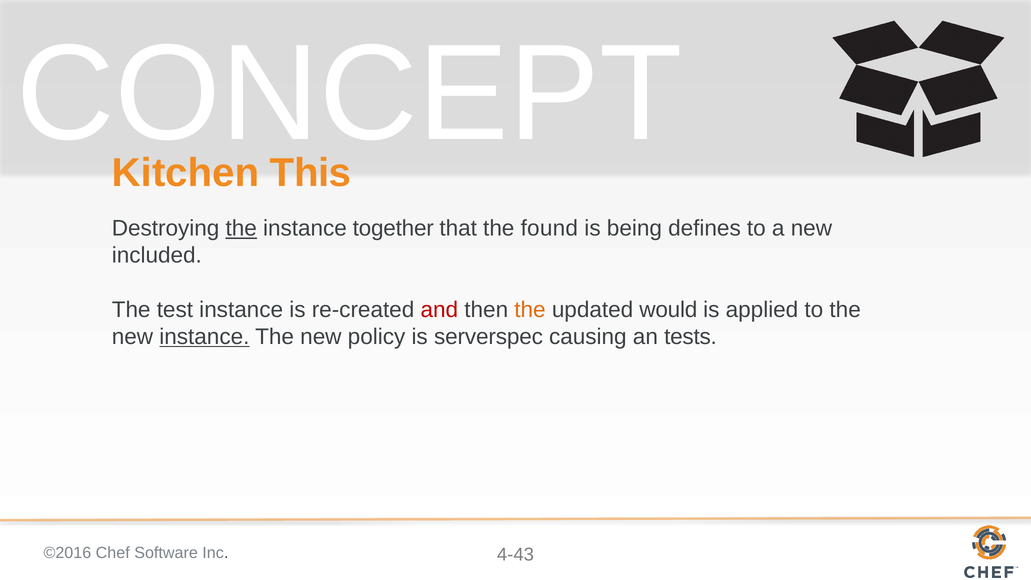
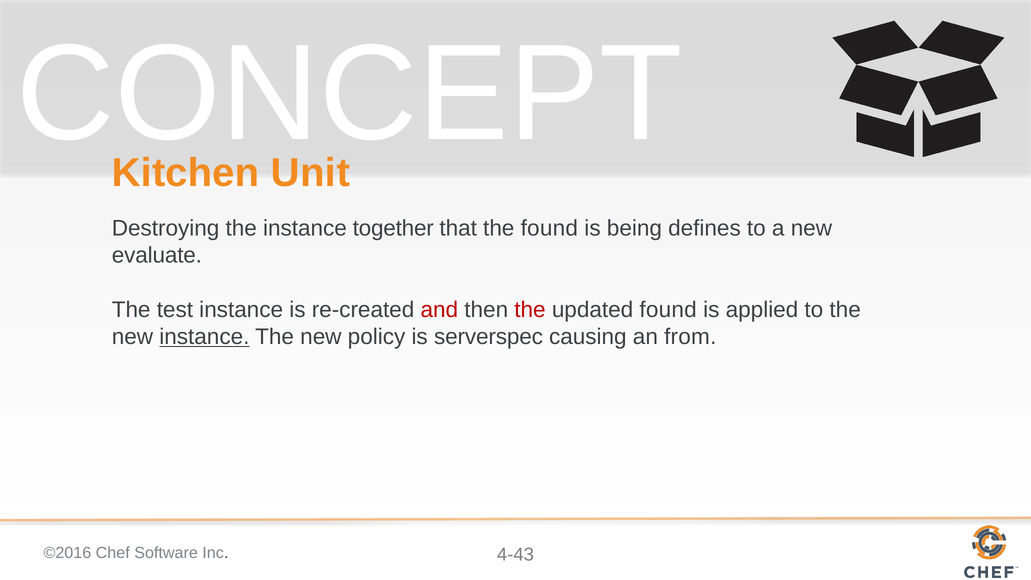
This: This -> Unit (310, 173)
the underline: present -> none (241, 228)
included: included -> evaluate (157, 255)
the colour: orange -> red (530, 310)
updated would: would -> found (668, 310)
tests: tests -> from (690, 337)
